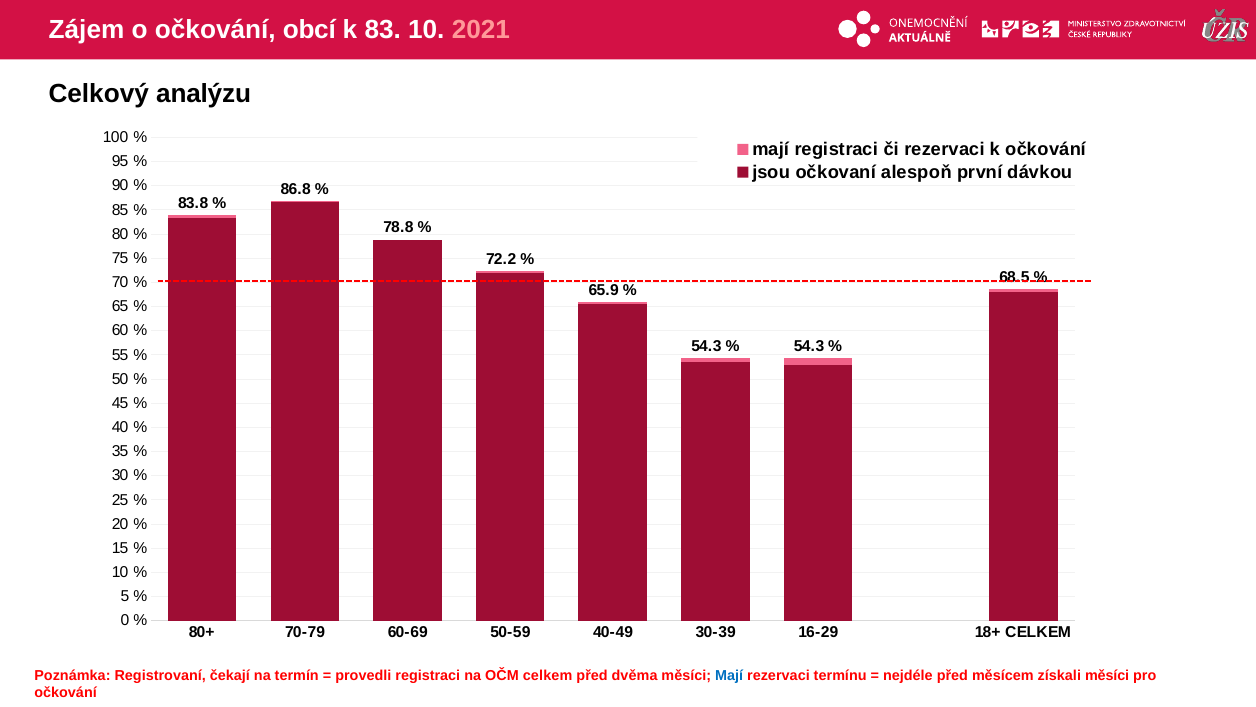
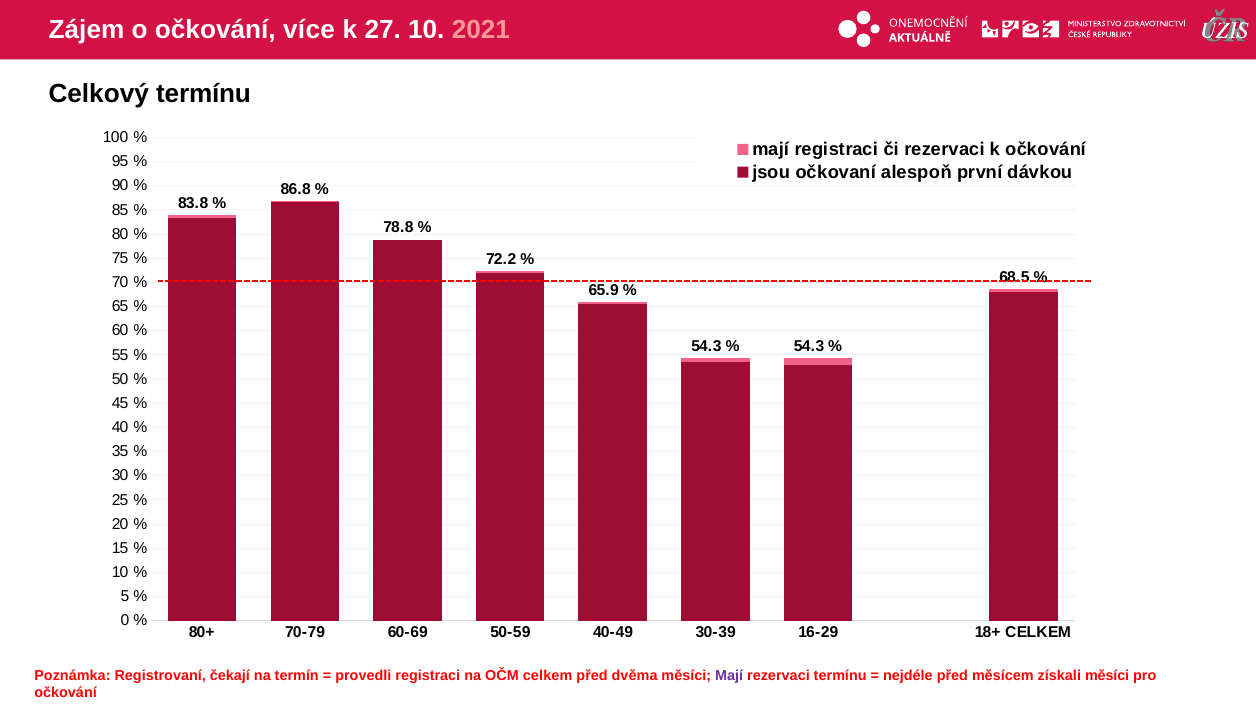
obcí: obcí -> více (309, 29)
83: 83 -> 27 (383, 29)
Celkový analýzu: analýzu -> termínu (204, 94)
Mají colour: blue -> purple (729, 675)
